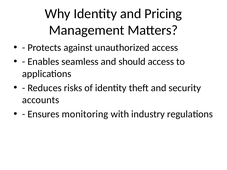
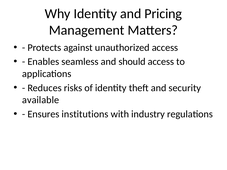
accounts: accounts -> available (41, 100)
monitoring: monitoring -> institutions (85, 114)
